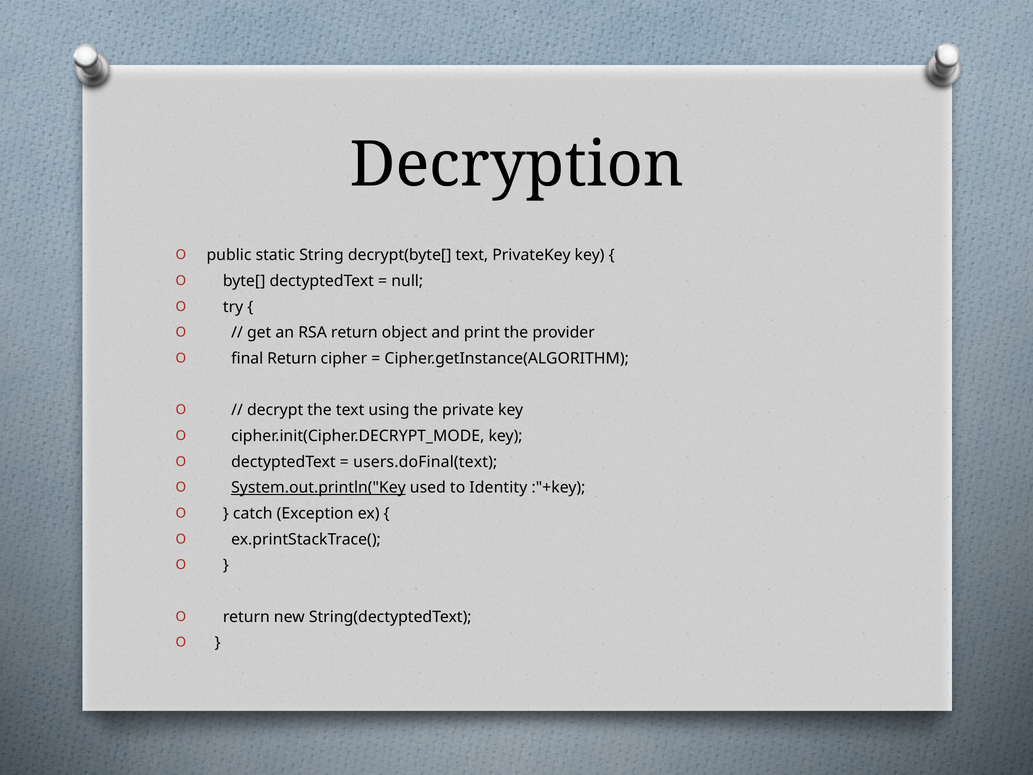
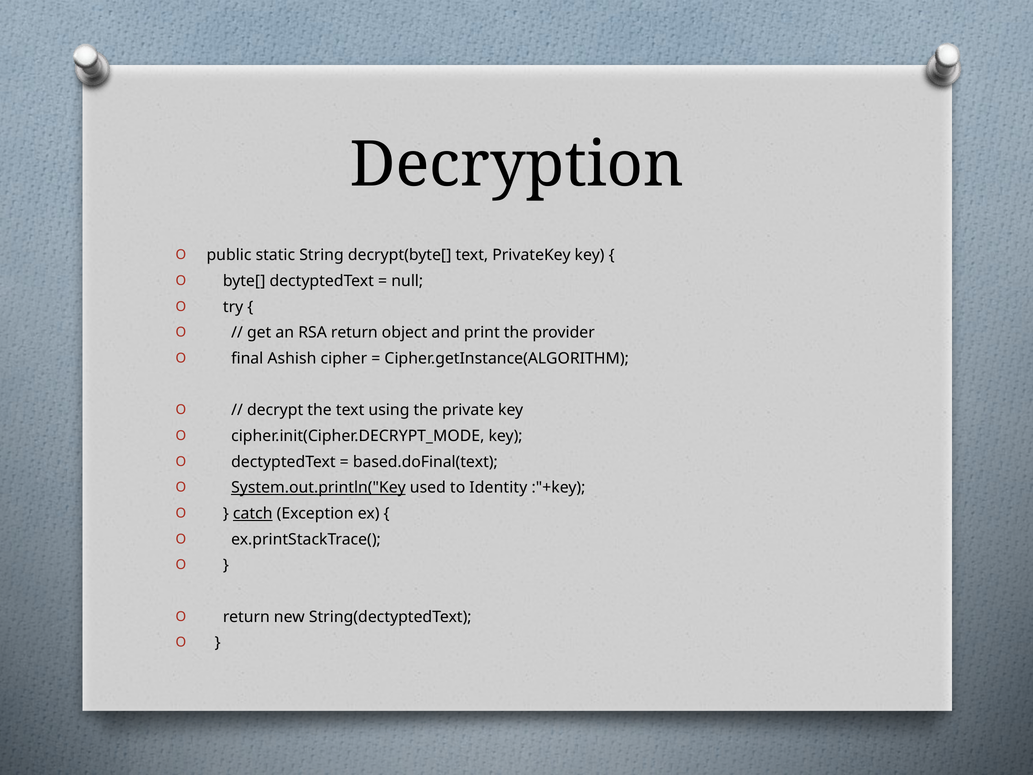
final Return: Return -> Ashish (292, 358)
users.doFinal(text: users.doFinal(text -> based.doFinal(text (425, 462)
catch underline: none -> present (253, 513)
